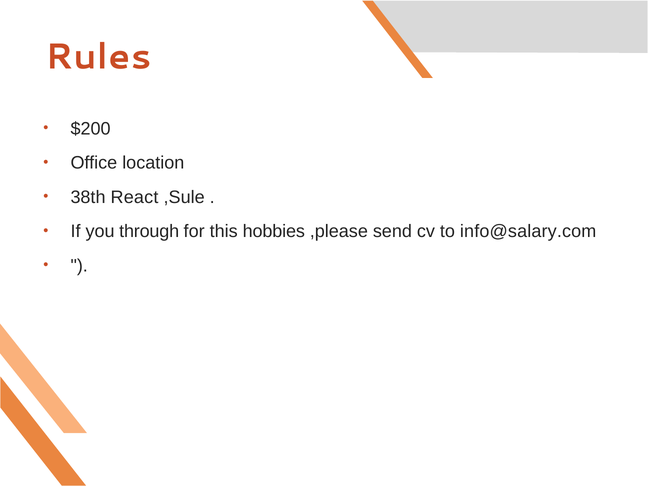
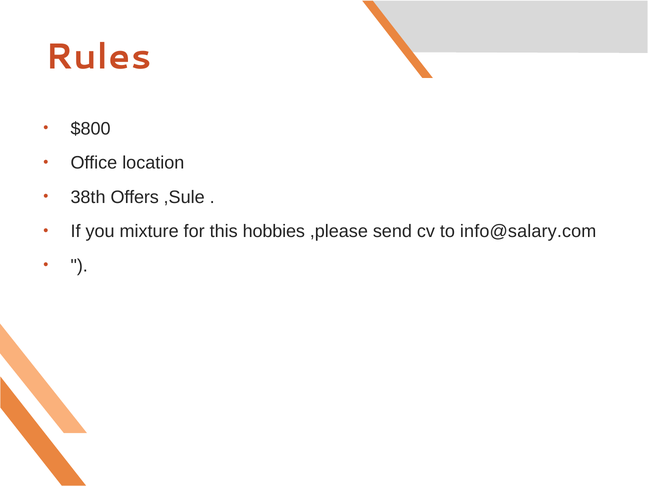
$200: $200 -> $800 (91, 129)
React: React -> Offers (135, 197)
through: through -> mixture (149, 231)
